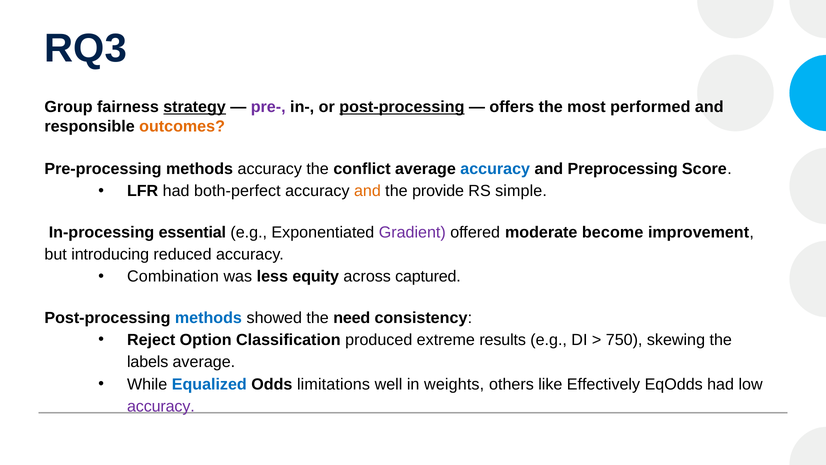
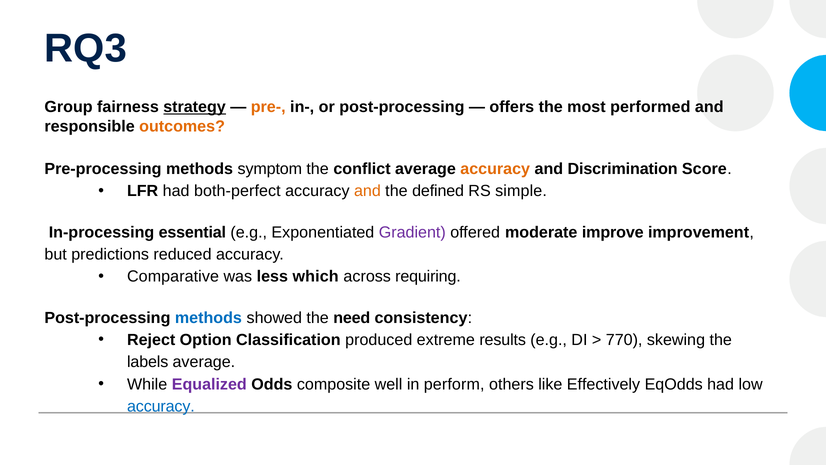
pre- colour: purple -> orange (268, 107)
post-processing underline: present -> none (402, 107)
methods accuracy: accuracy -> symptom (270, 169)
accuracy colour: blue -> orange (495, 169)
Preprocessing: Preprocessing -> Discrimination (623, 169)
provide: provide -> defined (438, 191)
become: become -> improve (613, 232)
introducing: introducing -> predictions (110, 254)
Combination: Combination -> Comparative (173, 276)
equity: equity -> which (316, 276)
captured: captured -> requiring (428, 276)
750: 750 -> 770 (624, 340)
Equalized colour: blue -> purple (209, 384)
limitations: limitations -> composite (334, 384)
weights: weights -> perform (454, 384)
accuracy colour: purple -> blue (161, 406)
